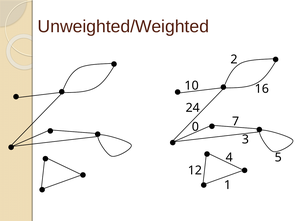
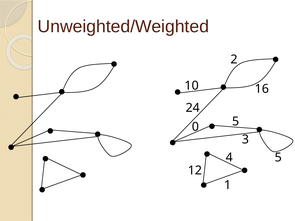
0 7: 7 -> 5 (236, 122)
